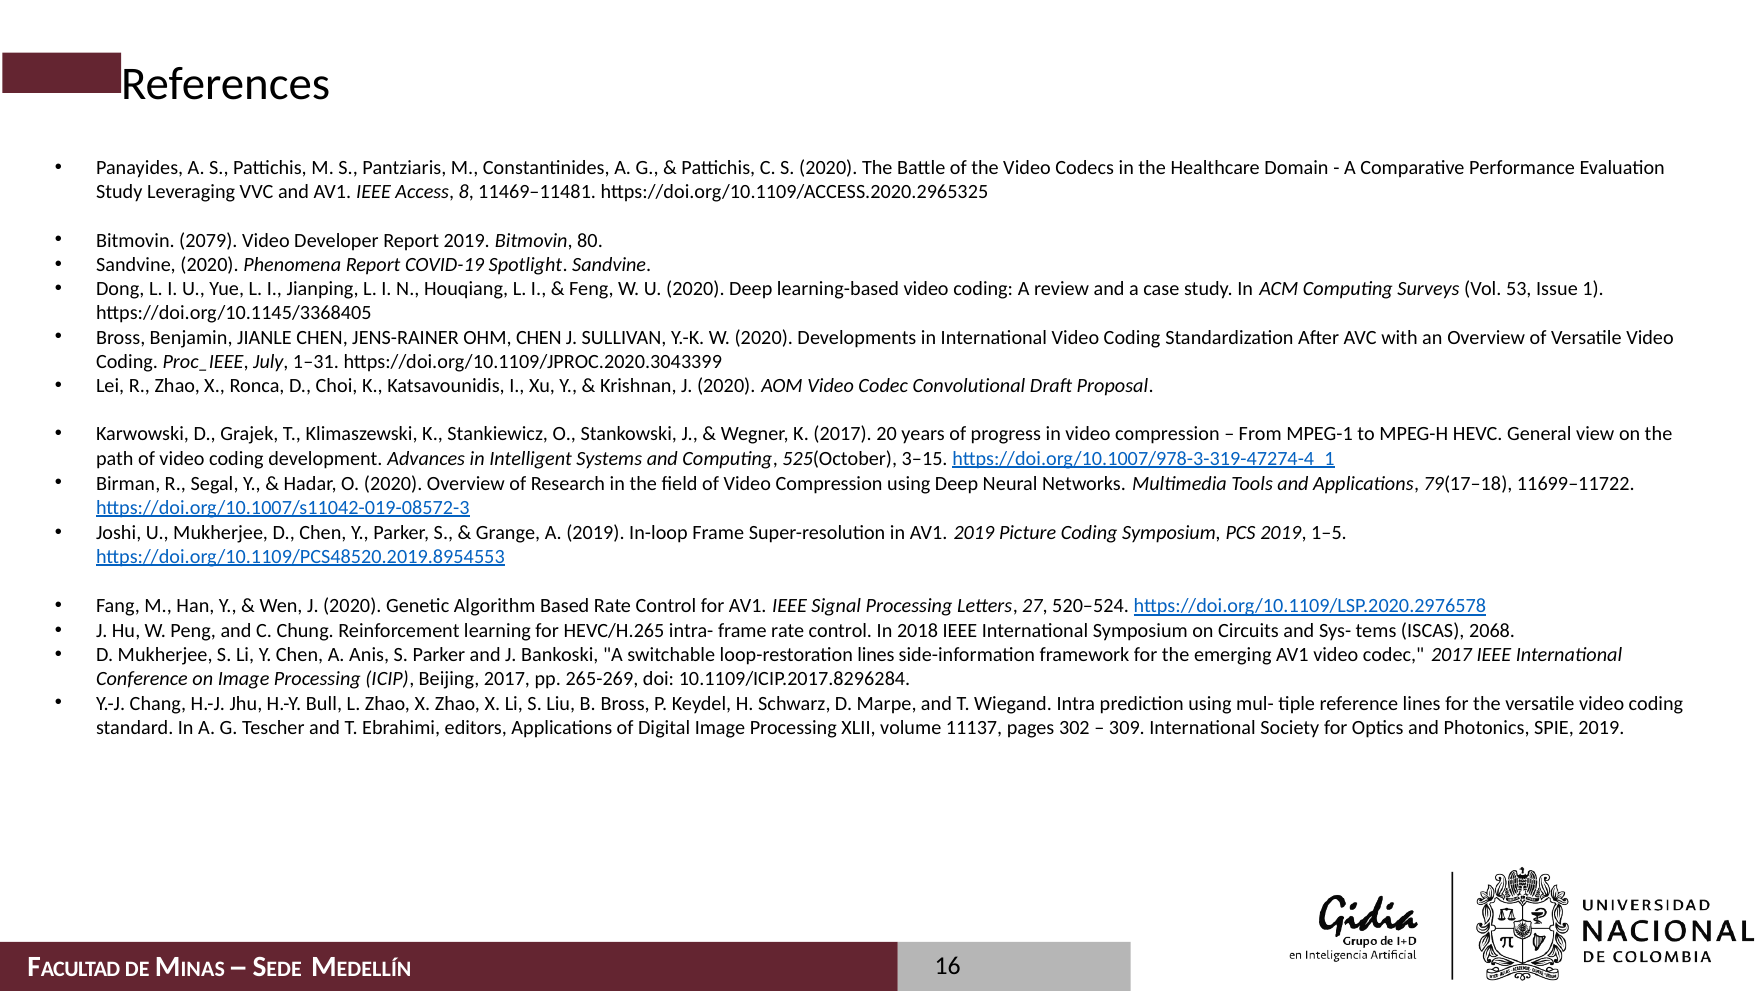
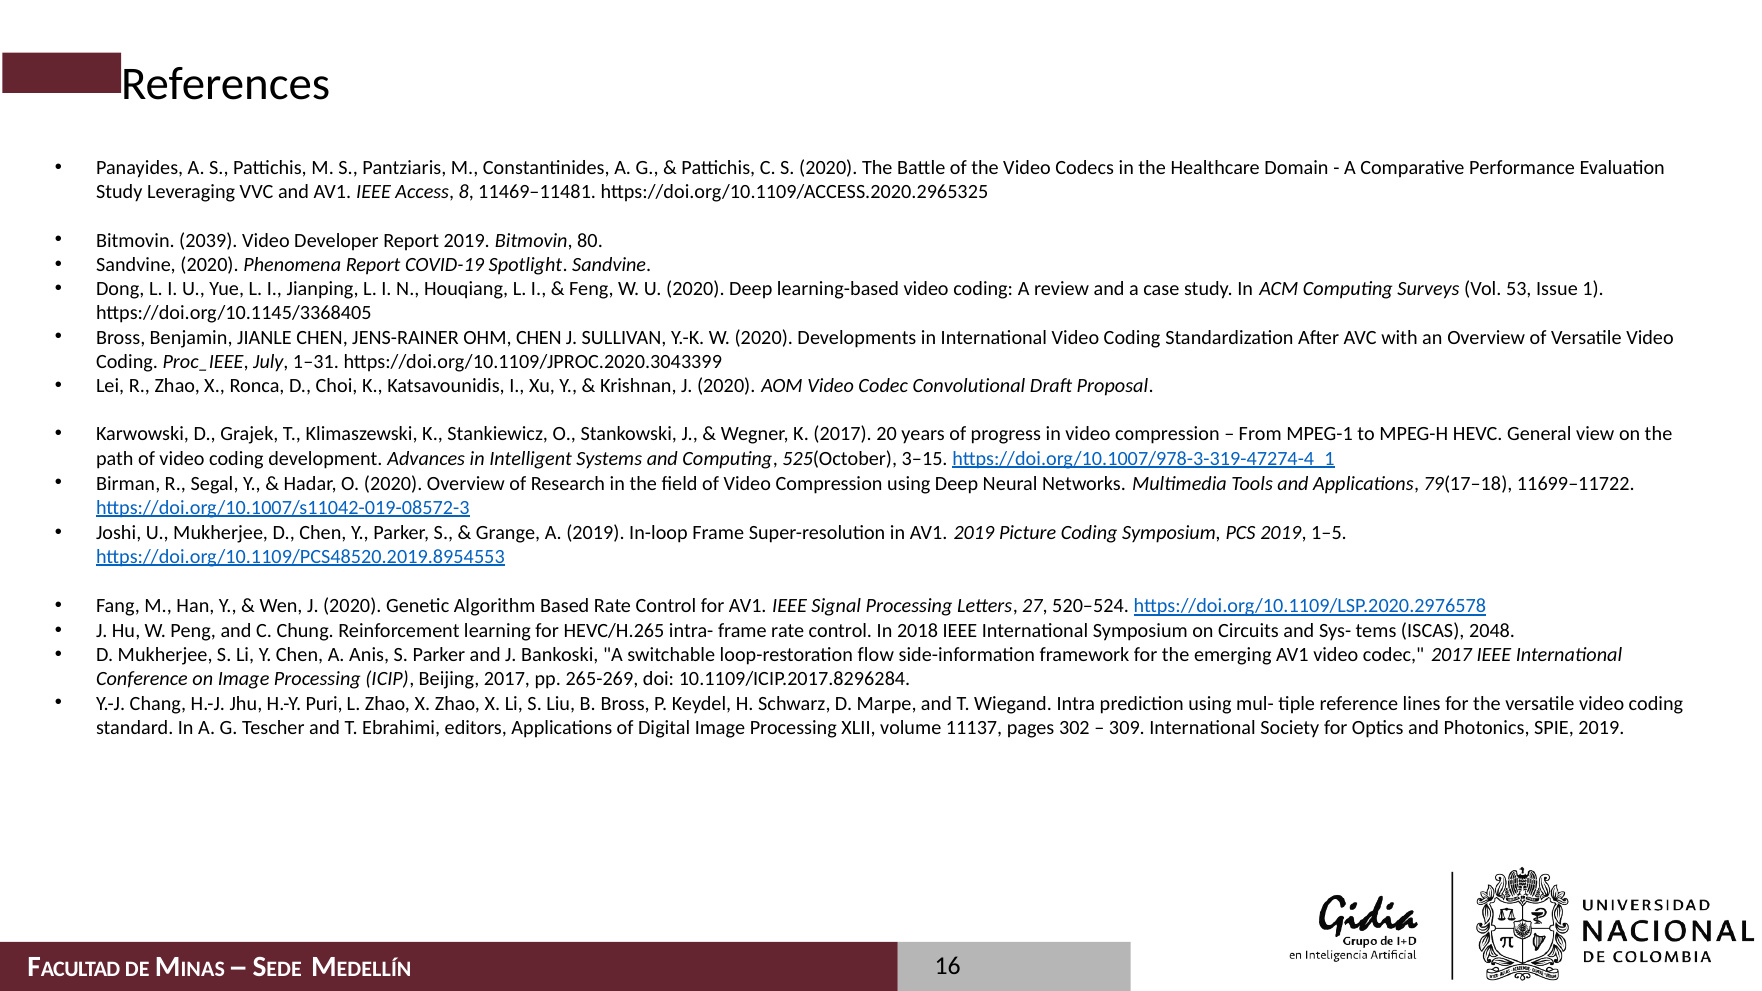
2079: 2079 -> 2039 (208, 240)
2068: 2068 -> 2048 (1492, 631)
loop-restoration lines: lines -> flow (876, 655)
Bull: Bull -> Puri (324, 704)
